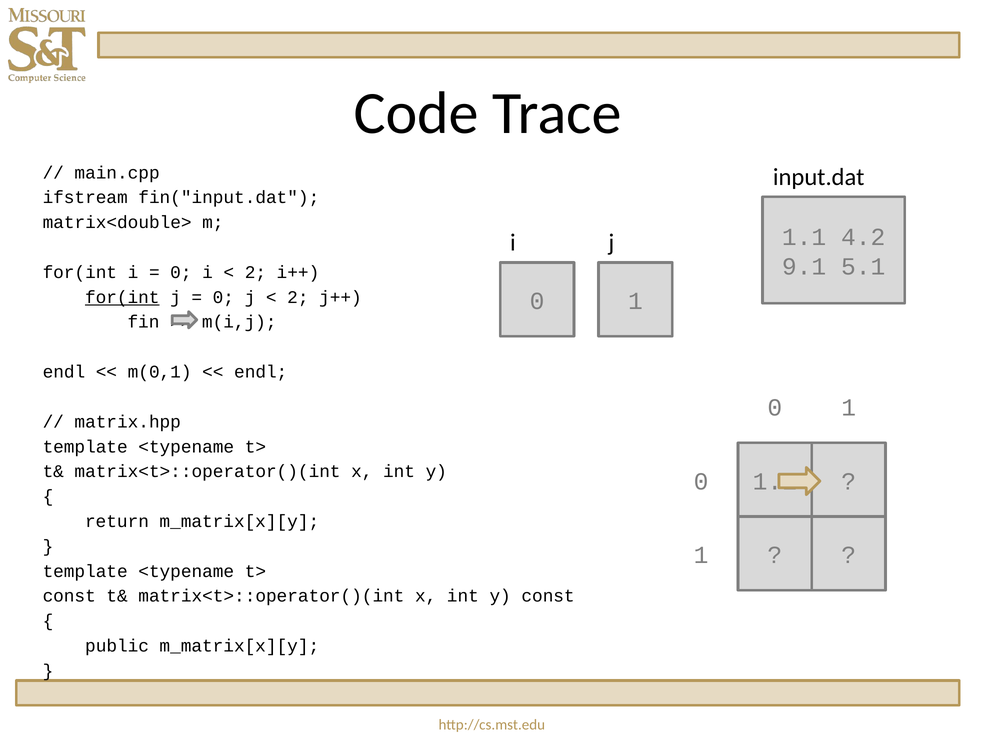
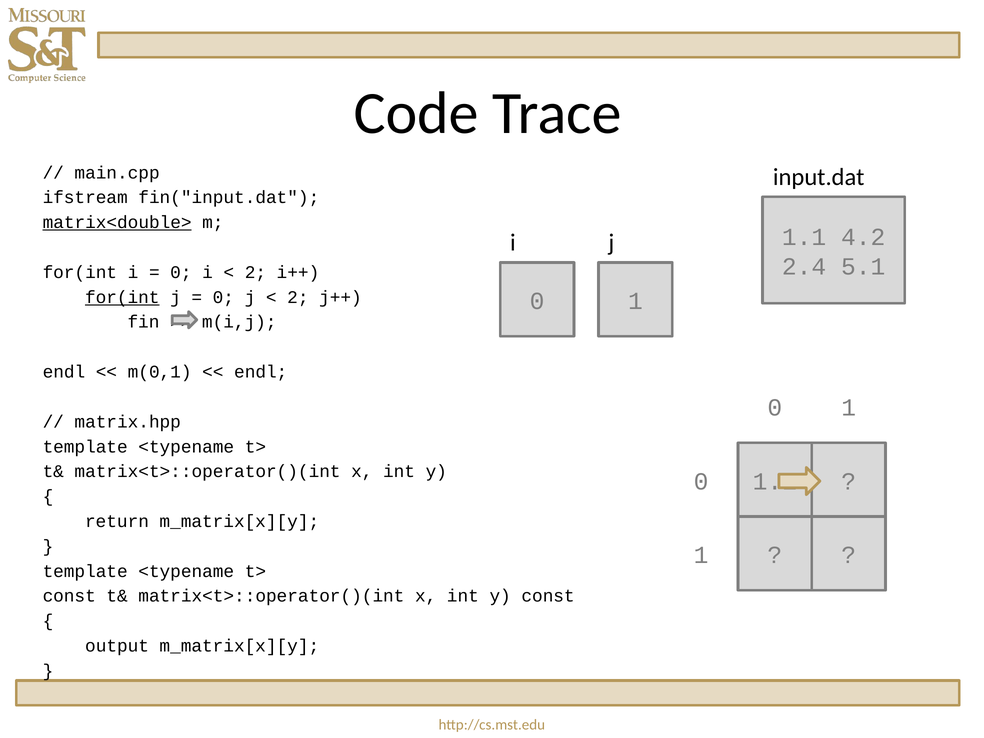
matrix<double> underline: none -> present (117, 222)
9.1: 9.1 -> 2.4 (804, 267)
public: public -> output (117, 646)
